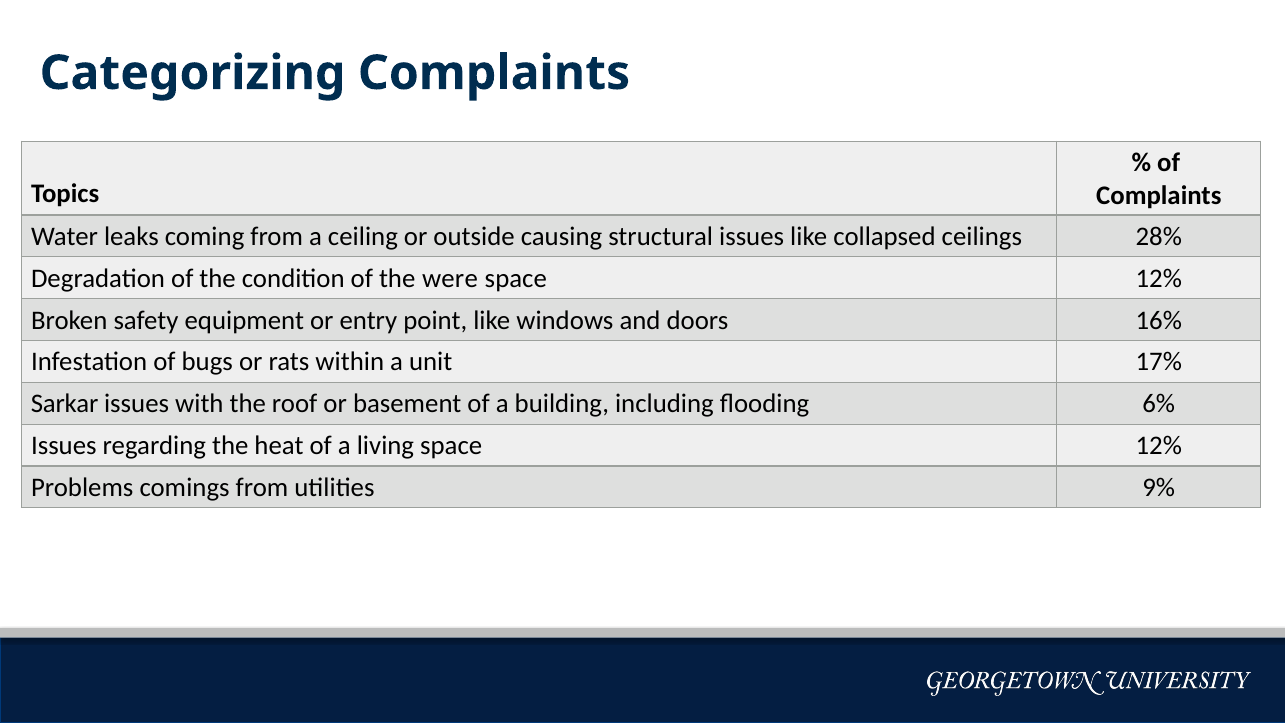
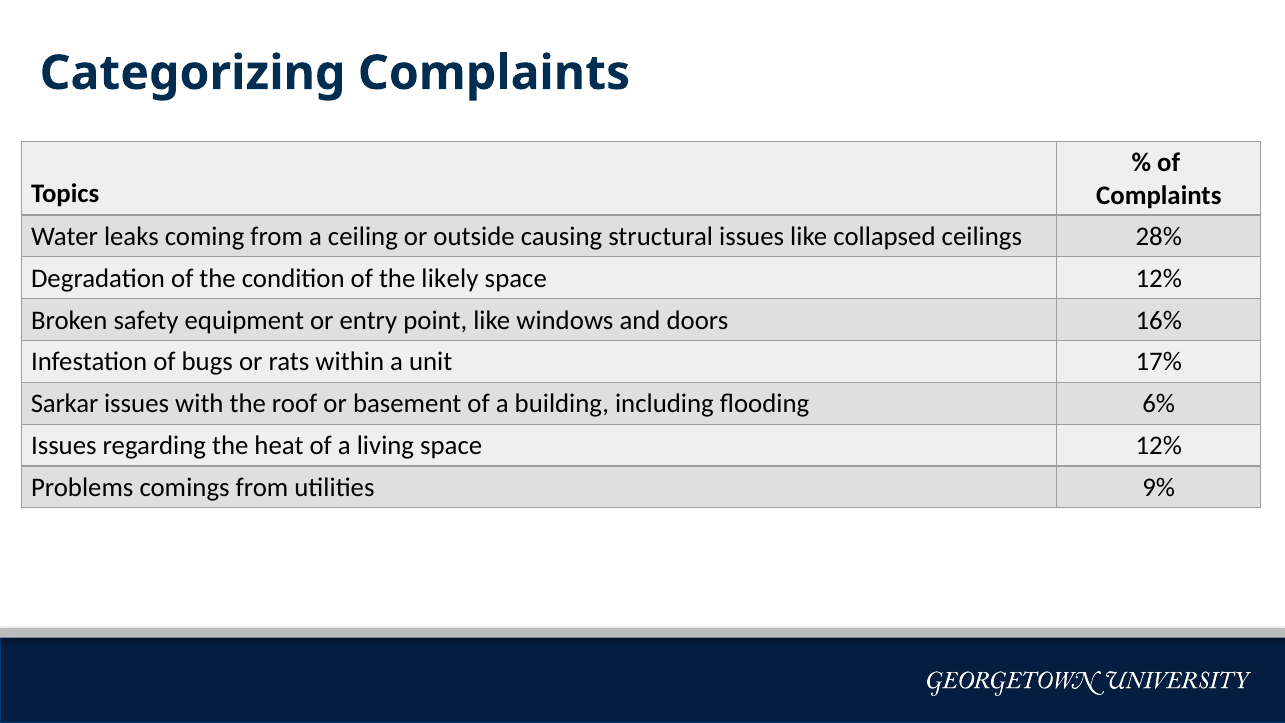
were: were -> likely (450, 278)
